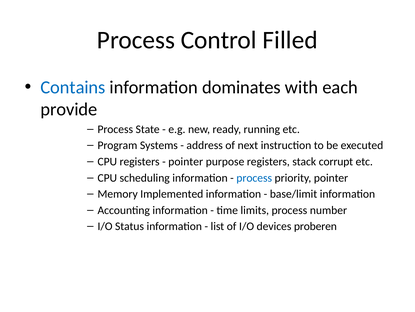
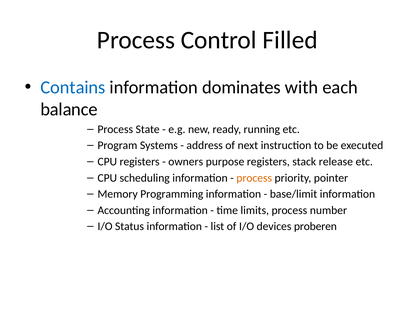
provide: provide -> balance (69, 109)
pointer: pointer -> owners (186, 161)
corrupt: corrupt -> release (336, 161)
process colour: blue -> orange (254, 177)
Implemented: Implemented -> Programming (172, 194)
